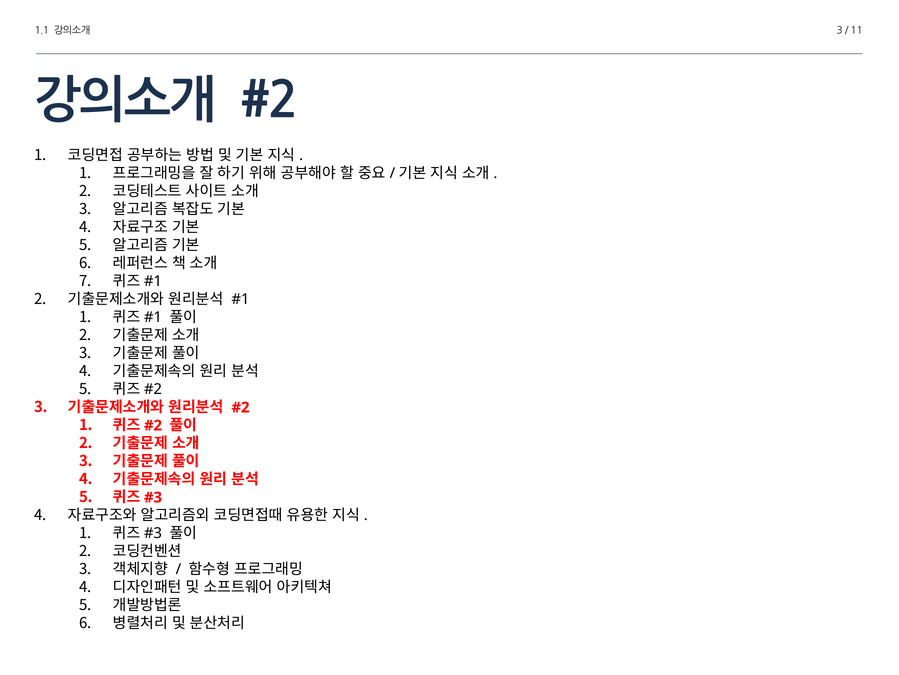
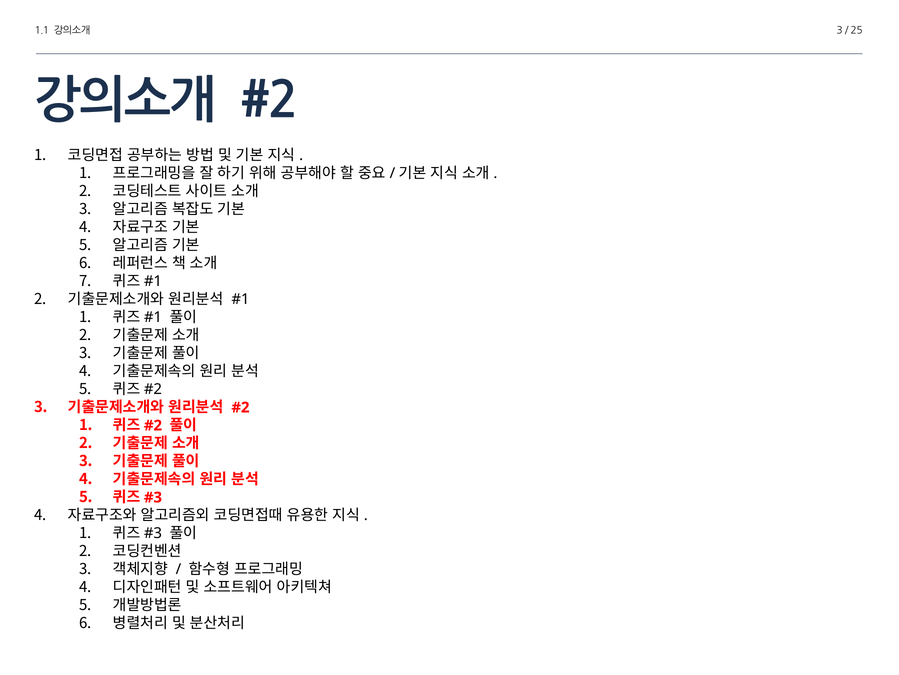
11: 11 -> 25 (857, 30)
